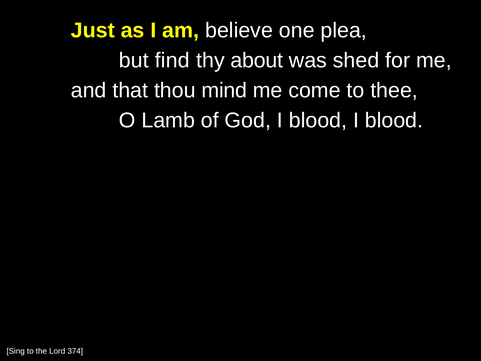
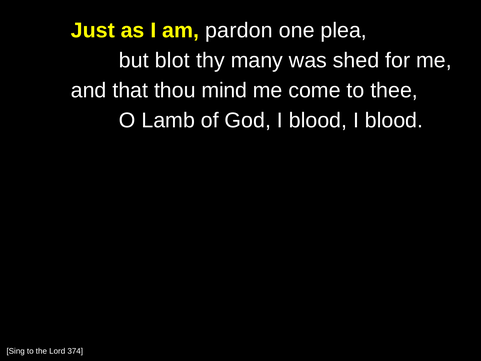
believe: believe -> pardon (239, 30)
find: find -> blot (172, 60)
about: about -> many (257, 60)
